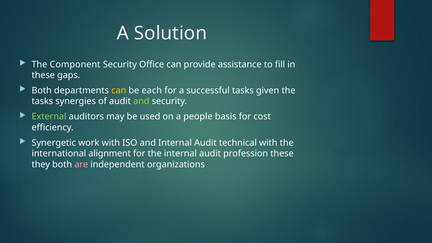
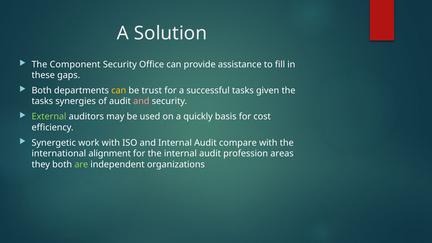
each: each -> trust (152, 91)
and colour: light green -> pink (141, 101)
people: people -> quickly (198, 117)
technical: technical -> compare (238, 143)
profession these: these -> areas (282, 154)
are colour: pink -> light green (81, 164)
